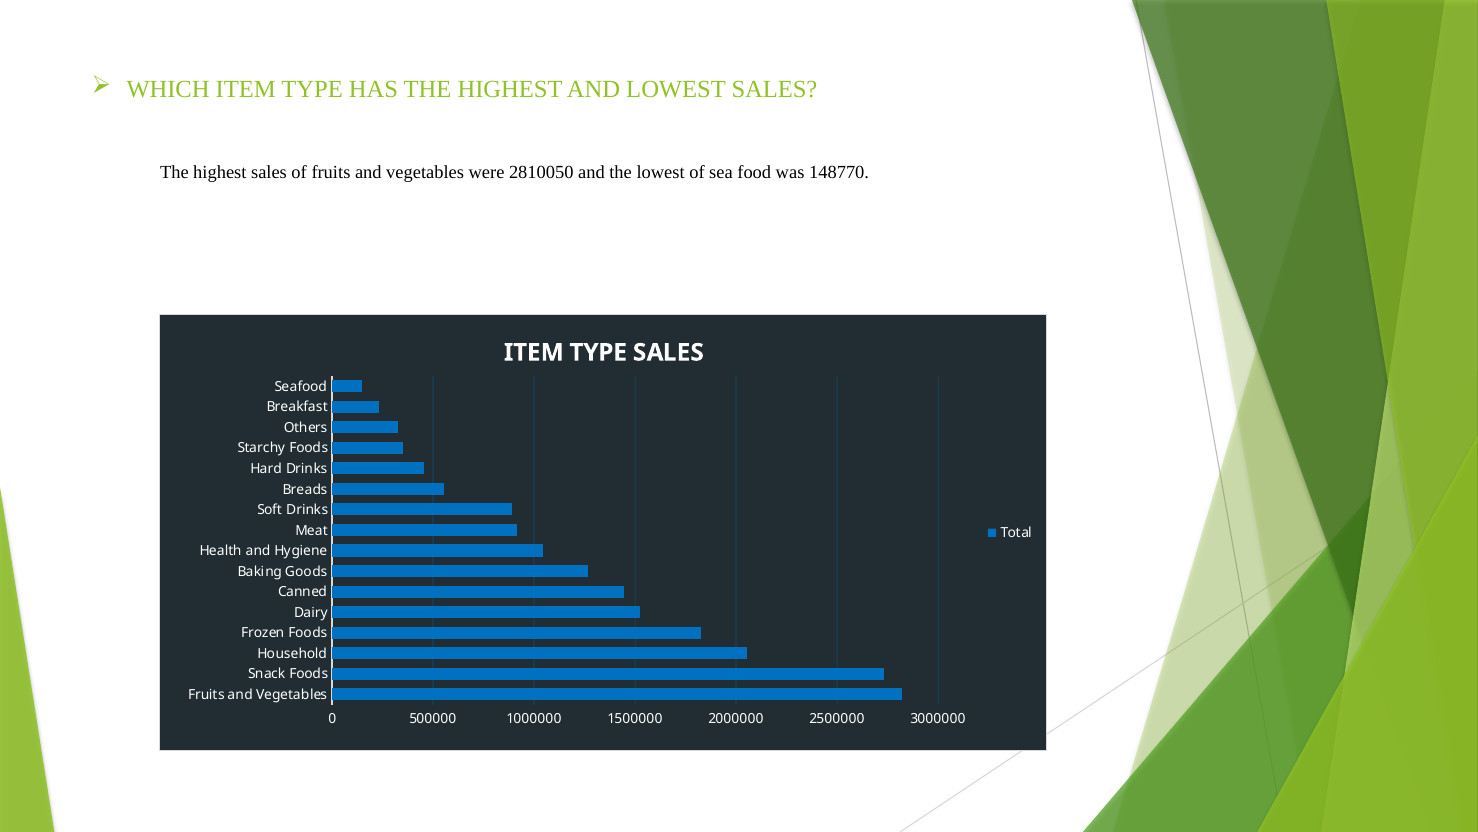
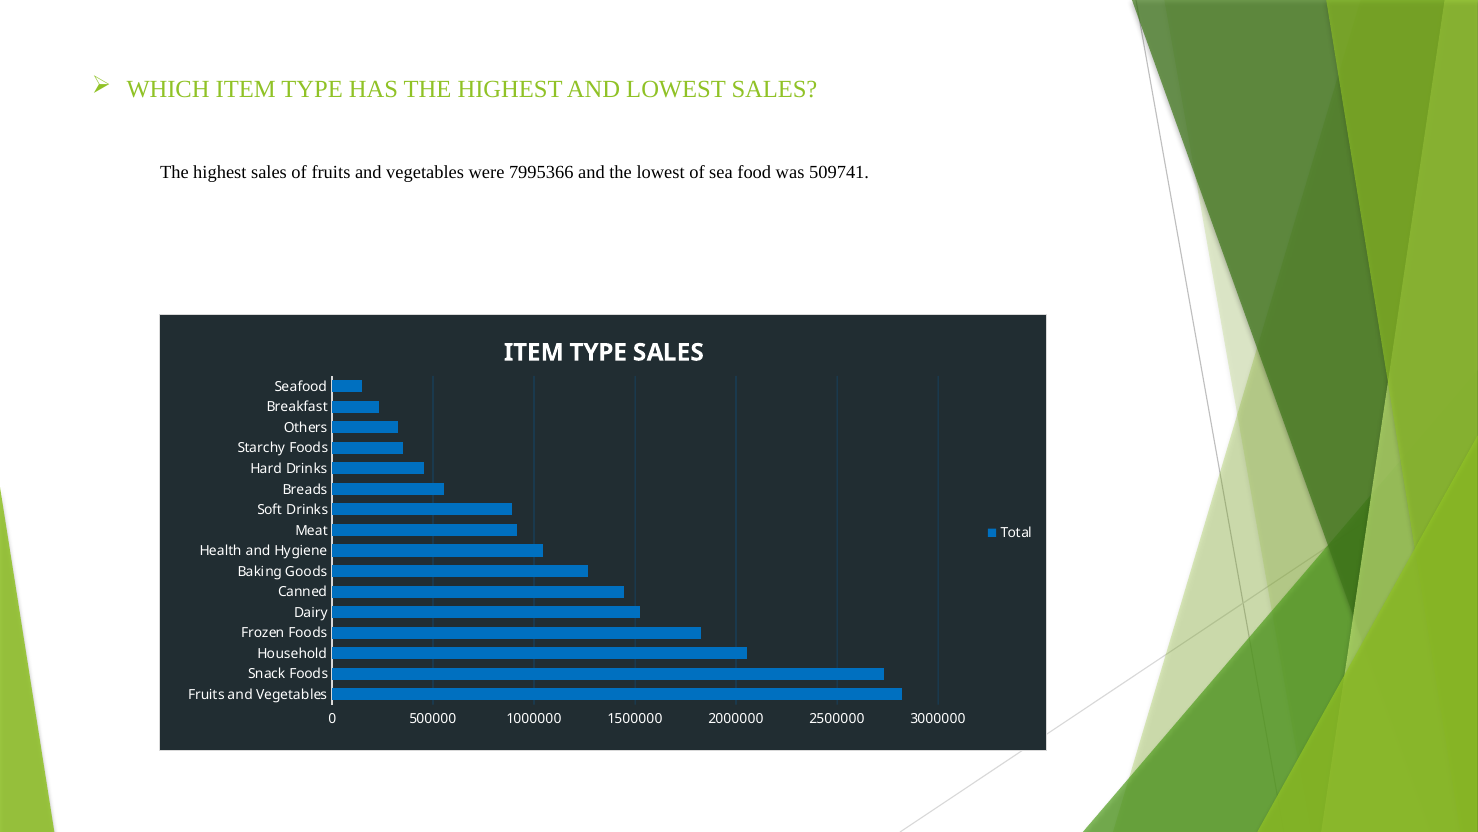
2810050: 2810050 -> 7995366 (541, 173)
148770: 148770 -> 509741 (839, 173)
